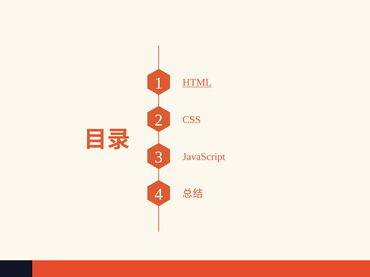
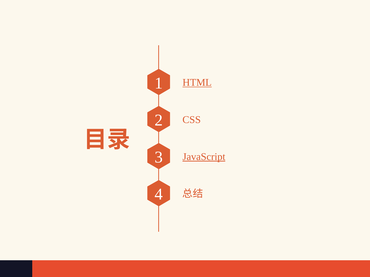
JavaScript underline: none -> present (204, 157)
